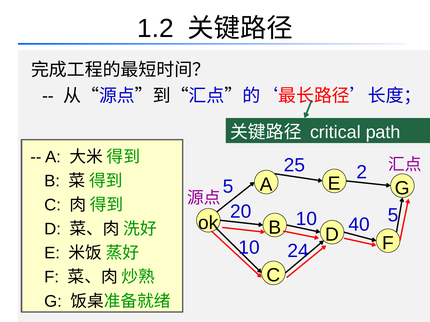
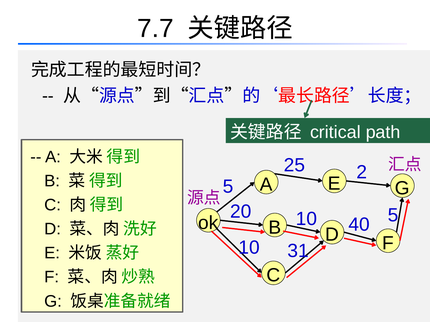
1.2: 1.2 -> 7.7 (156, 29)
24: 24 -> 31 (298, 251)
